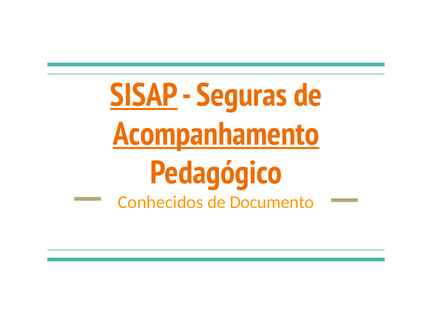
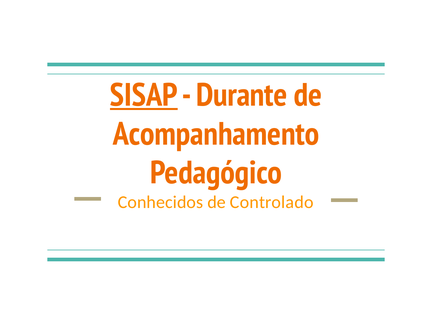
Seguras: Seguras -> Durante (242, 95)
Acompanhamento underline: present -> none (216, 134)
Documento: Documento -> Controlado (272, 202)
